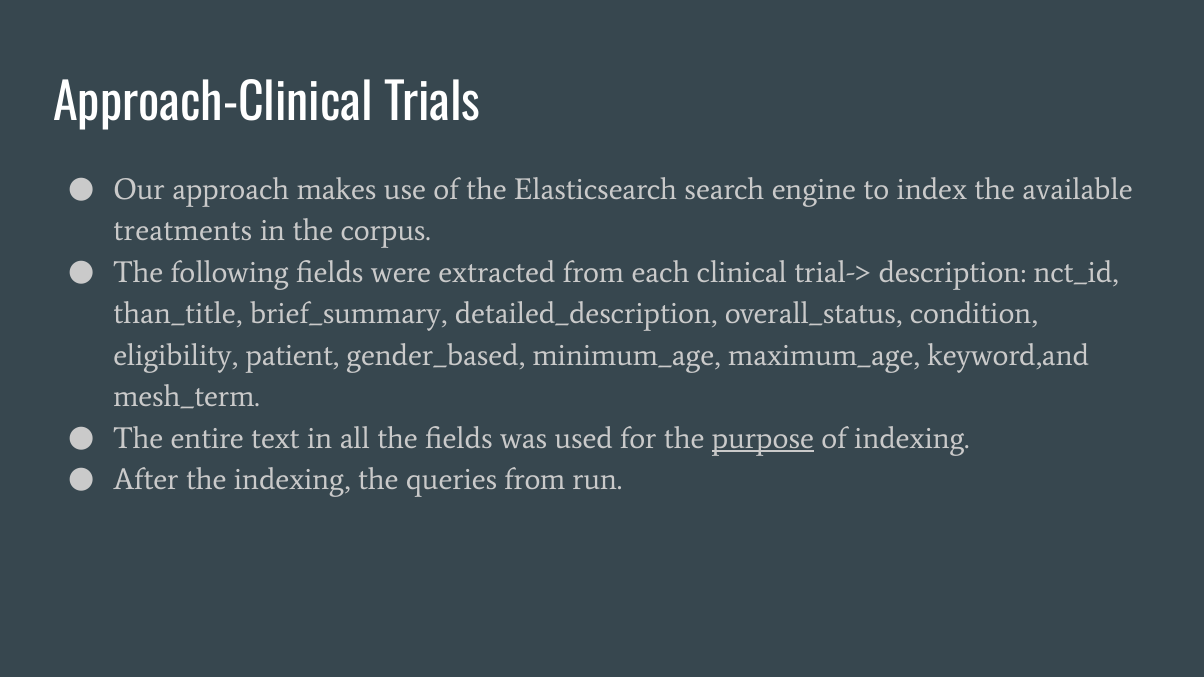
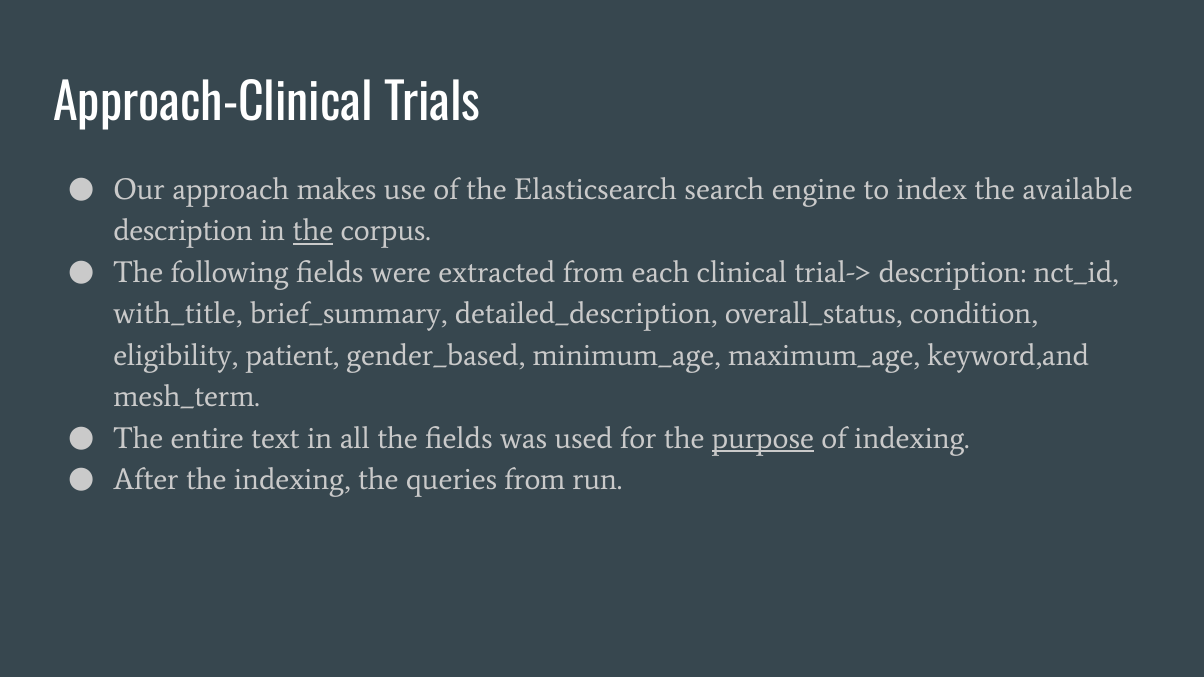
treatments: treatments -> description (183, 231)
the underline: none -> present (313, 231)
than_title: than_title -> with_title (178, 314)
